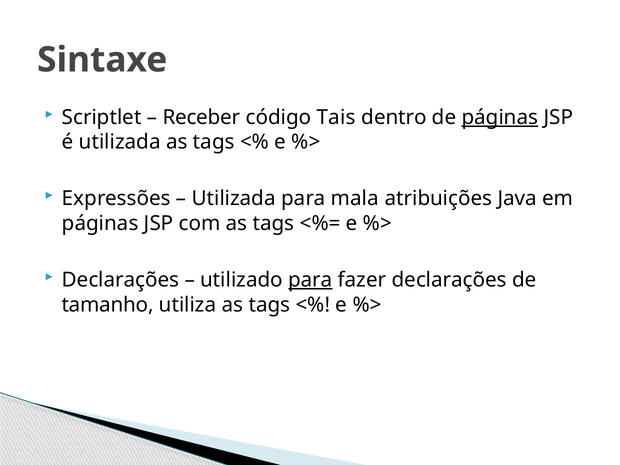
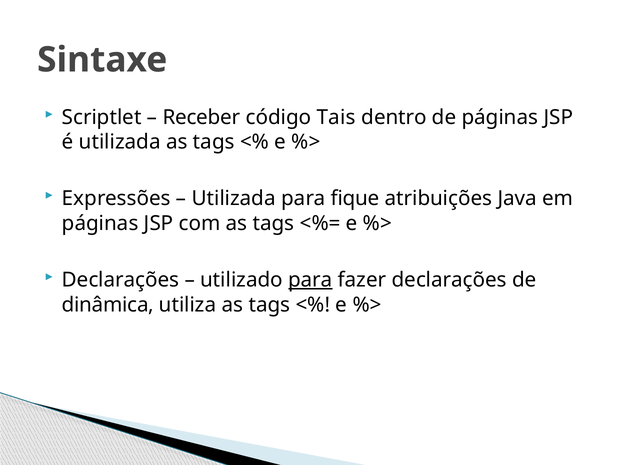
páginas underline: present -> none (500, 117)
mala: mala -> fique (355, 199)
tamanho: tamanho -> dinâmica (108, 305)
